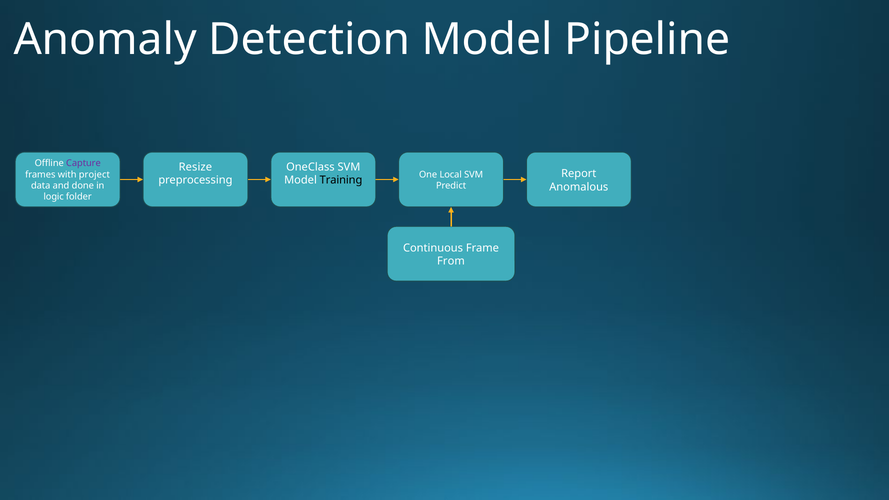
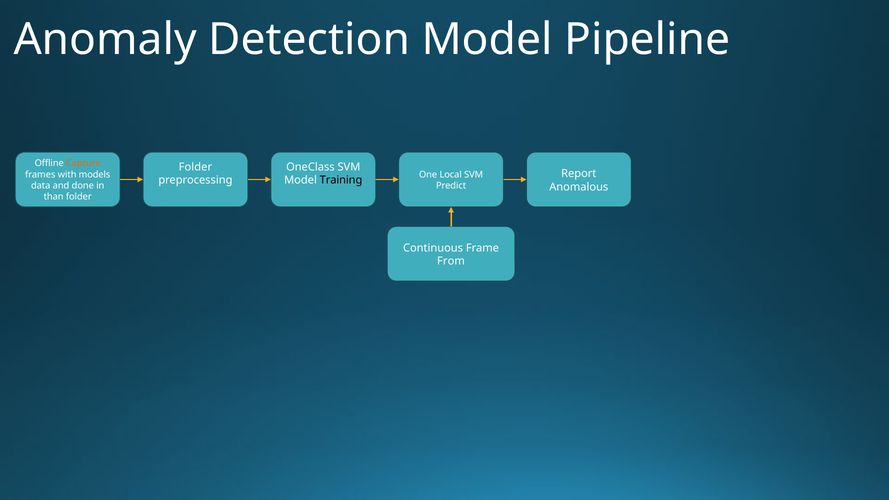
Capture colour: purple -> orange (83, 163)
Resize: Resize -> Folder (195, 167)
project: project -> models (94, 175)
logic: logic -> than (54, 197)
